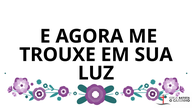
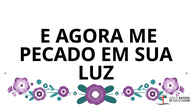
TROUXE: TROUXE -> PECADO (58, 55)
